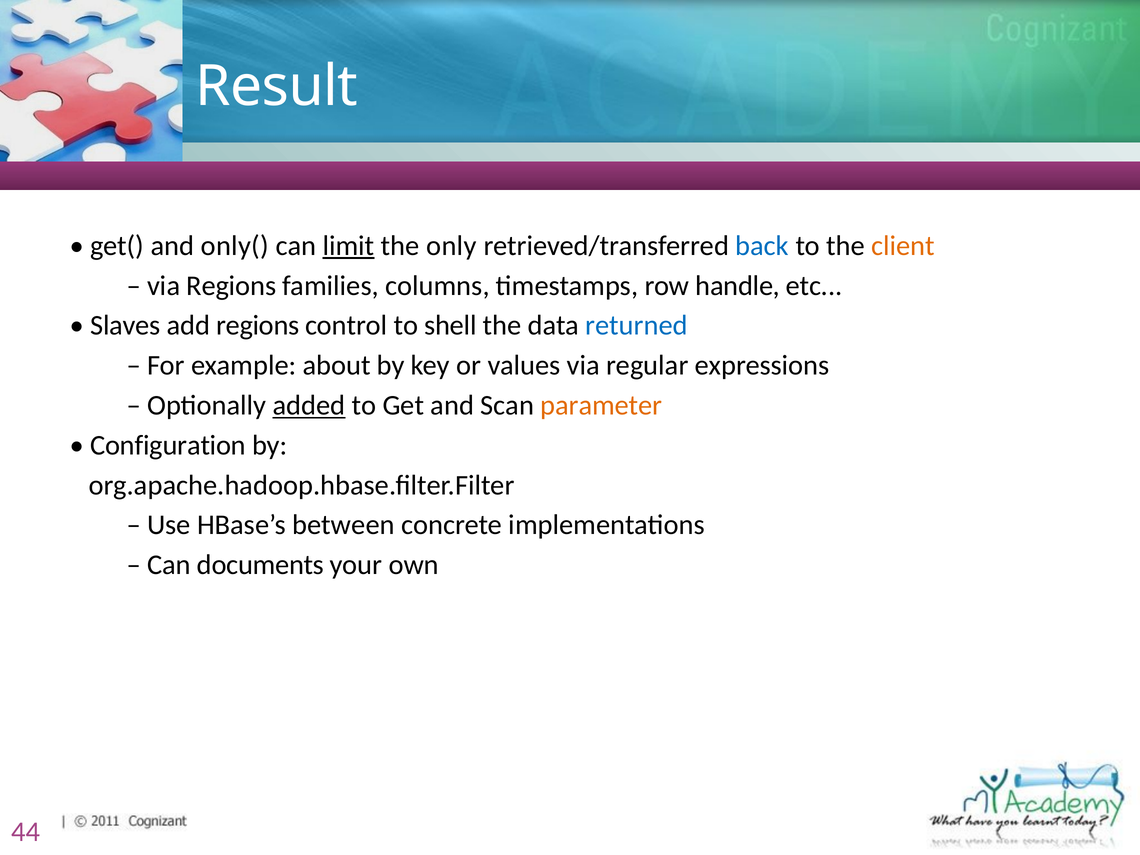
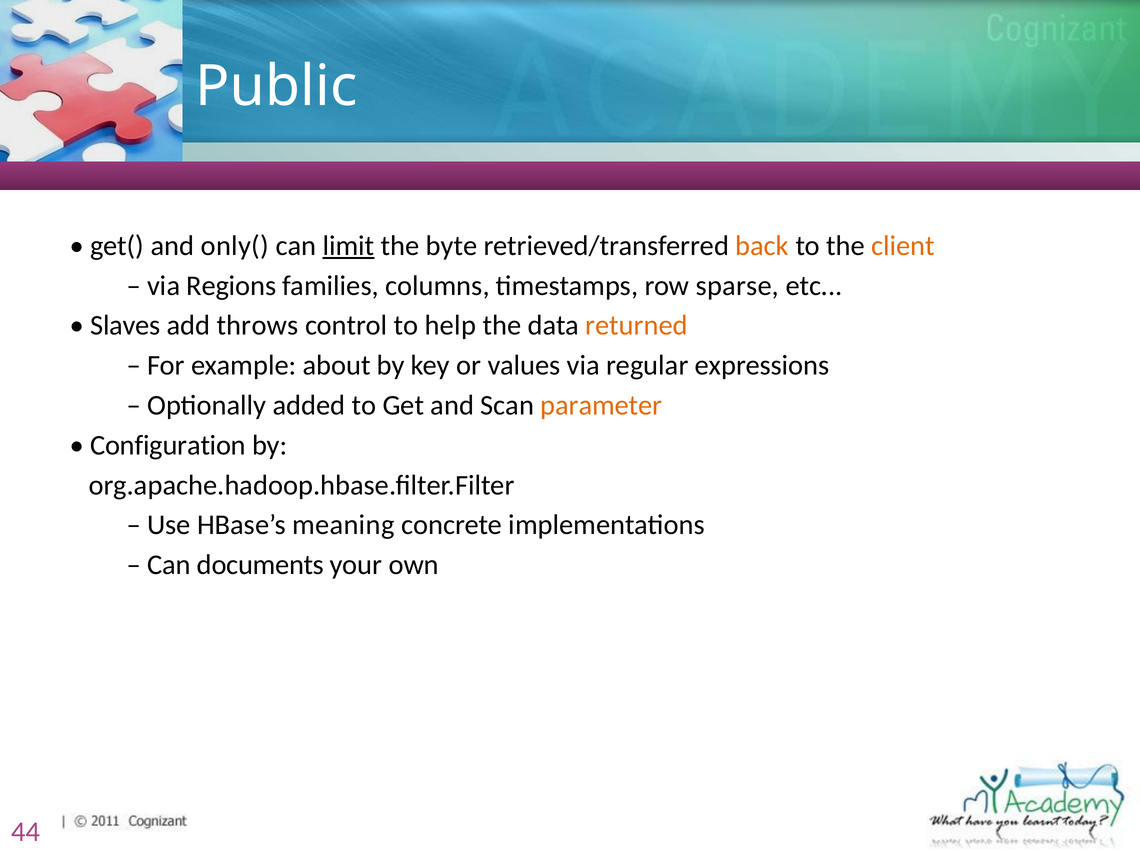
Result: Result -> Public (276, 86)
only: only -> byte (452, 246)
back colour: blue -> orange (762, 246)
handle: handle -> sparse (737, 286)
add regions: regions -> throws (258, 326)
shell: shell -> help (450, 326)
returned colour: blue -> orange (637, 326)
added underline: present -> none (309, 405)
between: between -> meaning (343, 525)
